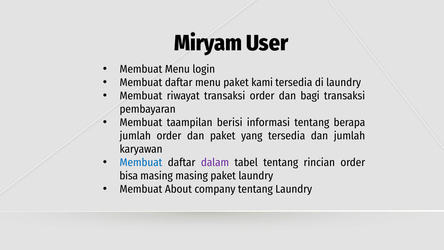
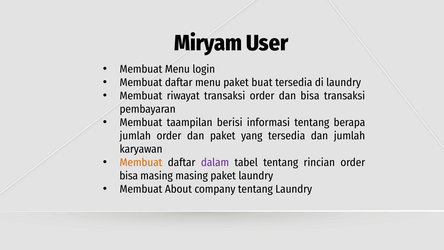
kami: kami -> buat (262, 82)
dan bagi: bagi -> bisa (310, 96)
Membuat colour: blue -> orange (141, 162)
